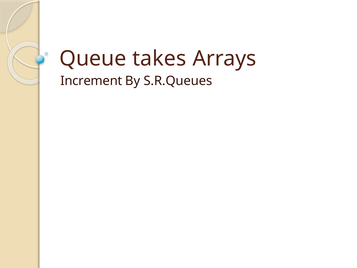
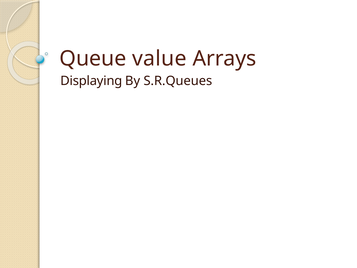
takes: takes -> value (159, 58)
Increment: Increment -> Displaying (91, 81)
